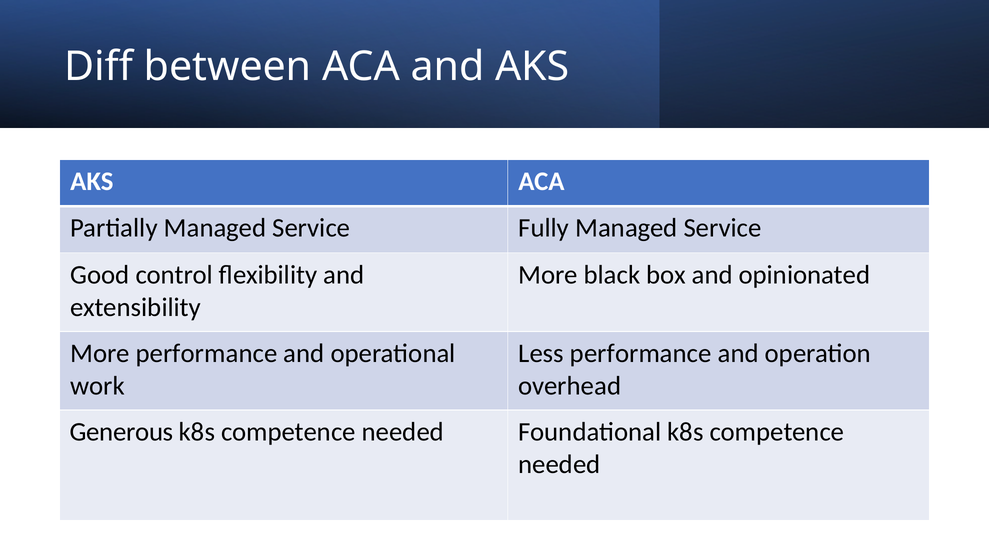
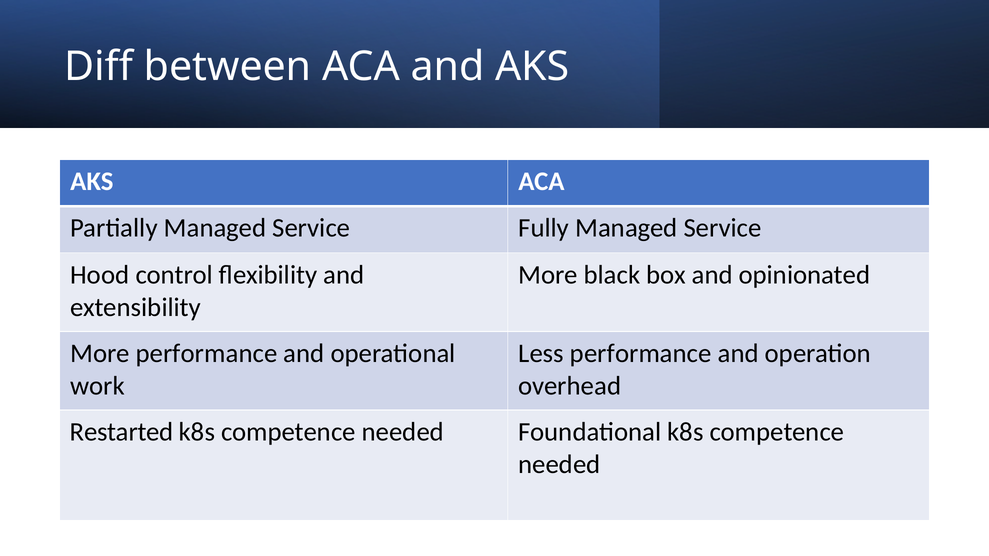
Good: Good -> Hood (100, 275)
Generous: Generous -> Restarted (122, 432)
